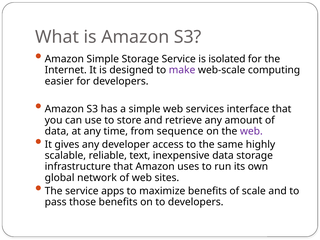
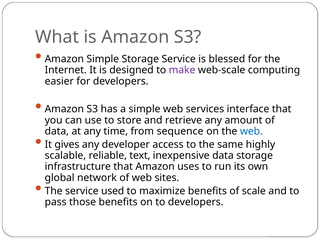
isolated: isolated -> blessed (227, 59)
web colour: purple -> blue (251, 131)
apps: apps -> used (113, 191)
